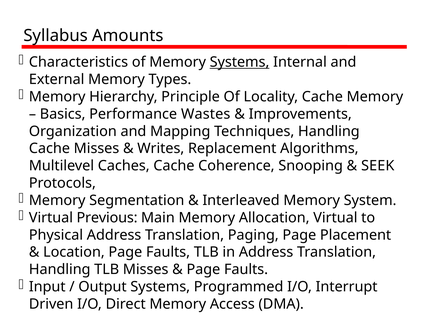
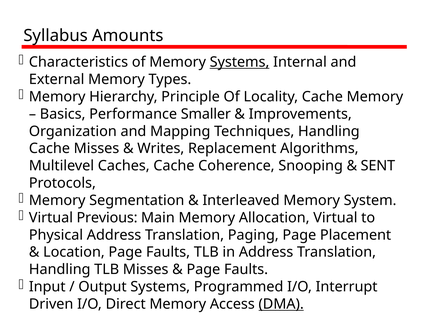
Wastes: Wastes -> Smaller (206, 114)
SEEK: SEEK -> SENT (378, 166)
DMA underline: none -> present (281, 304)
